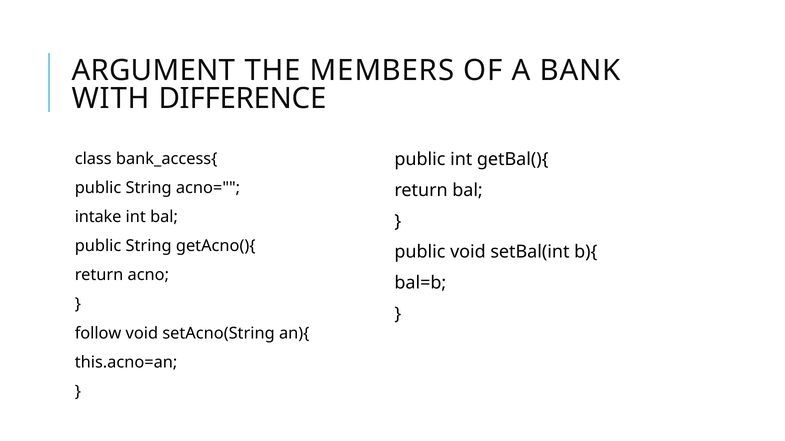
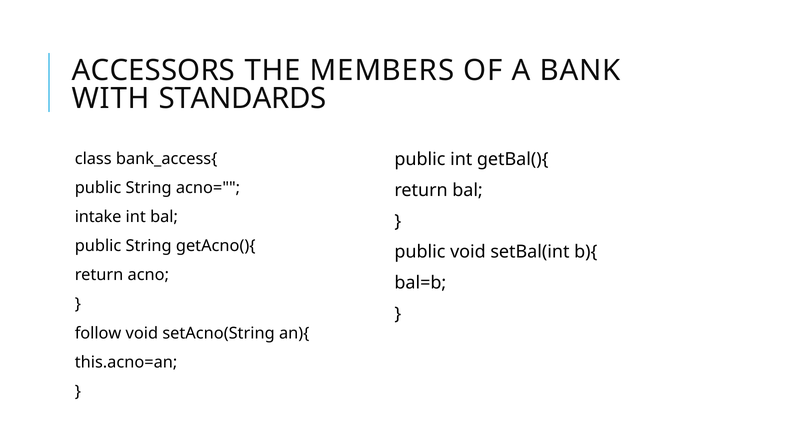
ARGUMENT: ARGUMENT -> ACCESSORS (153, 71)
DIFFERENCE: DIFFERENCE -> STANDARDS (243, 99)
